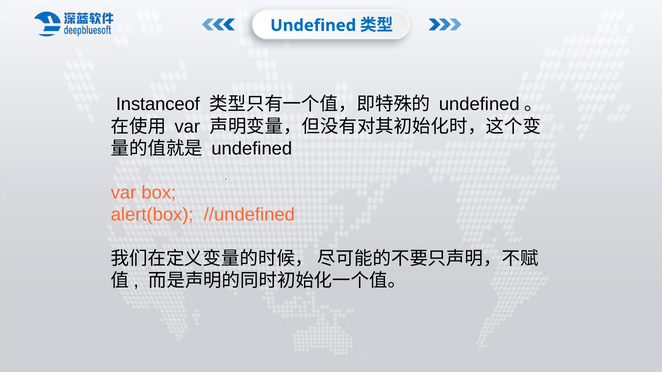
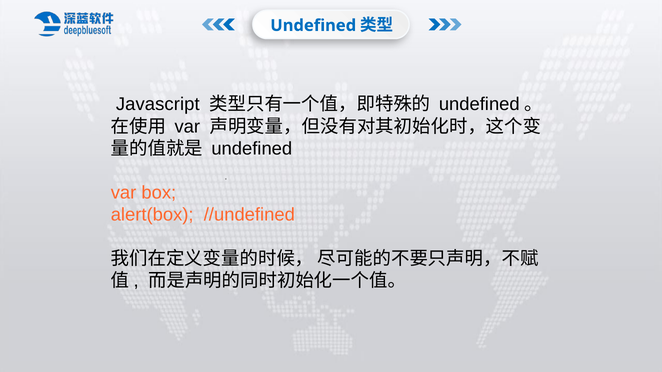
Instanceof: Instanceof -> Javascript (158, 105)
